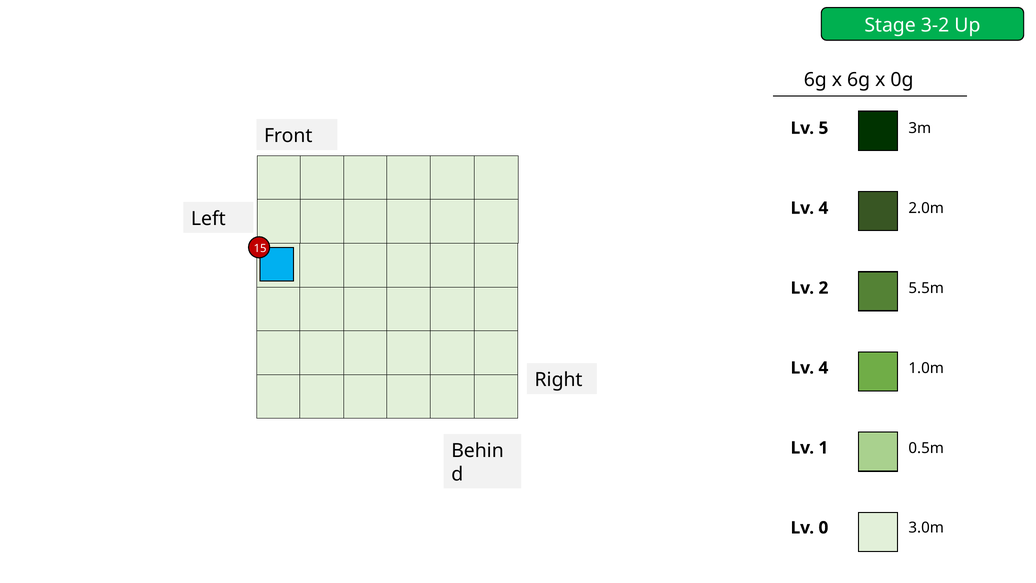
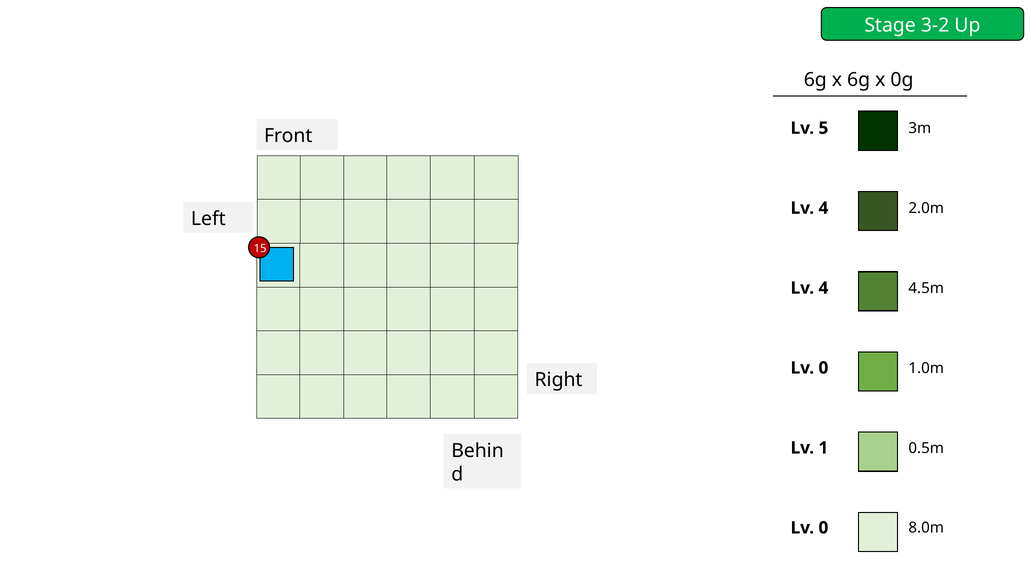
5.5m: 5.5m -> 4.5m (926, 288)
2: 2 -> 4 (823, 288)
4: 4 -> 0 (823, 368)
3.0m: 3.0m -> 8.0m (926, 528)
